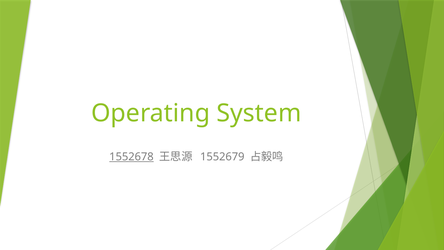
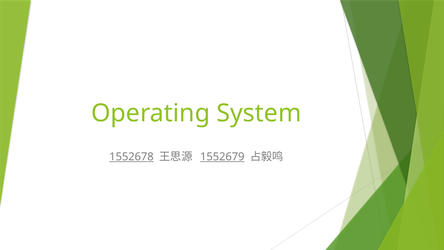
1552679 underline: none -> present (222, 157)
